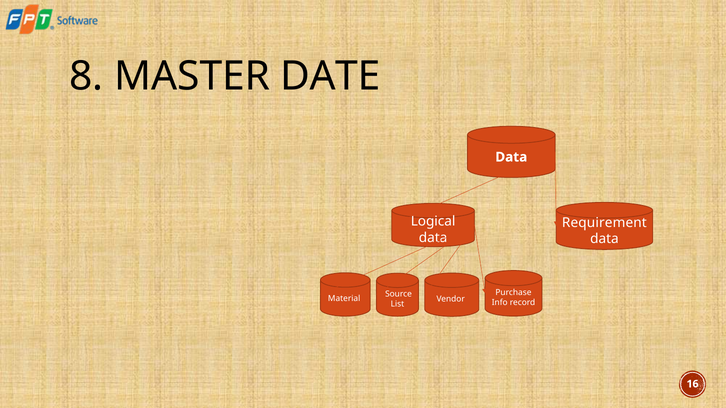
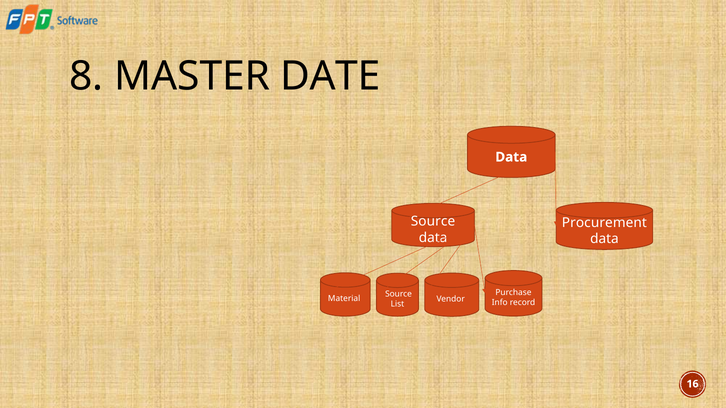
Logical: Logical -> Source (433, 222)
Requirement: Requirement -> Procurement (604, 223)
